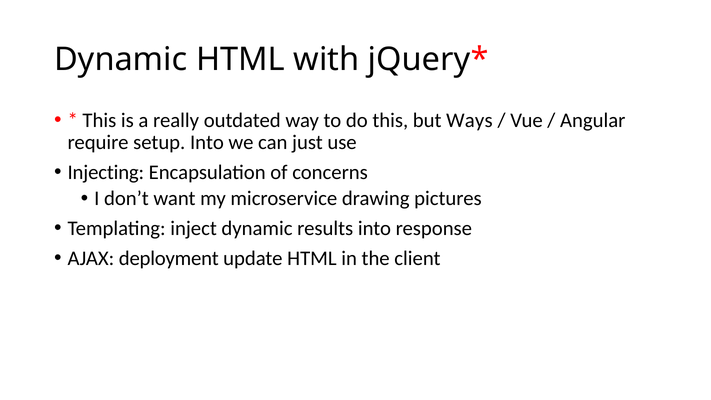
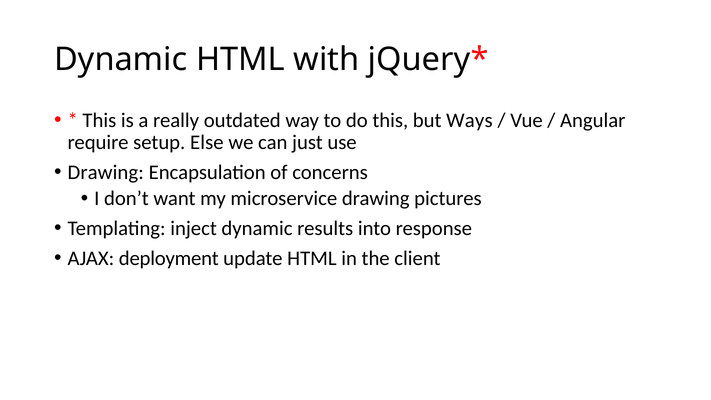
setup Into: Into -> Else (207, 143)
Injecting: Injecting -> Drawing (106, 172)
